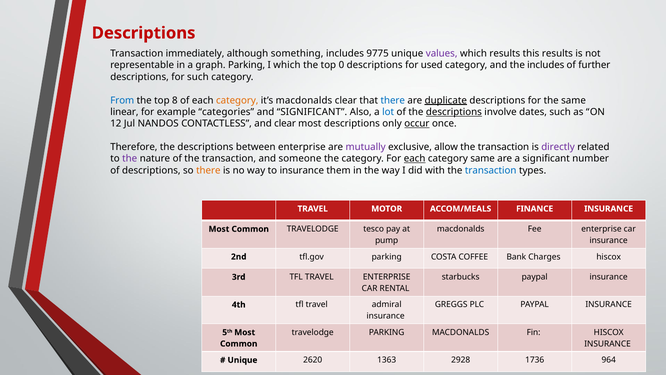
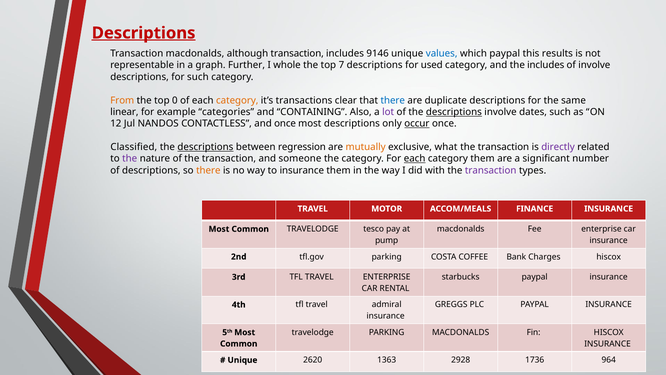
Descriptions underline: none -> present (144, 33)
Transaction immediately: immediately -> macdonalds (195, 54)
although something: something -> transaction (297, 54)
9775: 9775 -> 9146 (378, 54)
values colour: purple -> blue (442, 54)
which results: results -> paypal (505, 54)
graph Parking: Parking -> Further (247, 65)
I which: which -> whole (287, 65)
0: 0 -> 7 (341, 65)
of further: further -> involve (594, 65)
From colour: blue -> orange (122, 100)
8: 8 -> 0 (175, 100)
it’s macdonalds: macdonalds -> transactions (304, 100)
duplicate underline: present -> none (446, 100)
and SIGNIFICANT: SIGNIFICANT -> CONTAINING (312, 112)
lot colour: blue -> purple (388, 112)
and clear: clear -> once (285, 124)
Therefore: Therefore -> Classified (134, 147)
descriptions underline: none -> present (205, 147)
between enterprise: enterprise -> regression (302, 147)
mutually colour: purple -> orange (366, 147)
allow: allow -> what (446, 147)
category same: same -> them (483, 159)
transaction colour: blue -> purple (491, 170)
